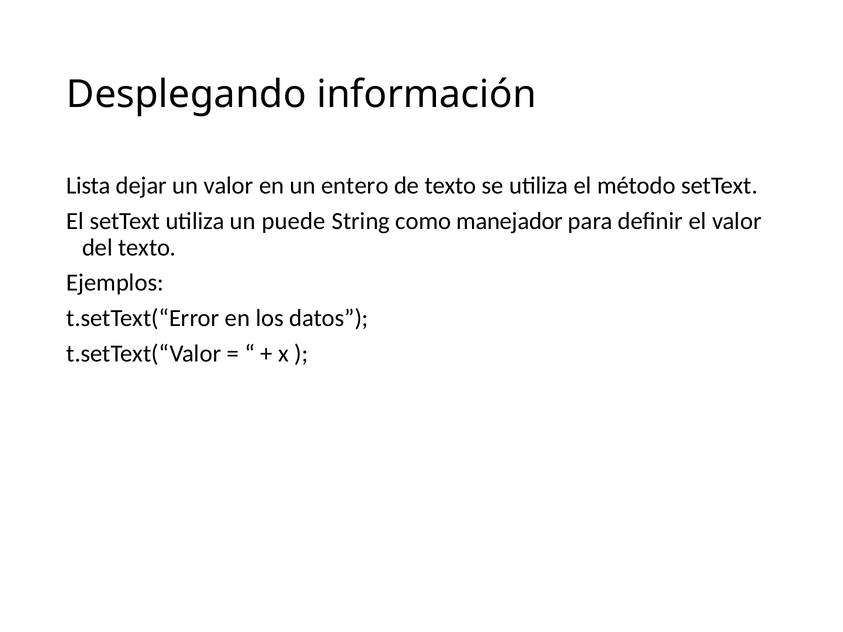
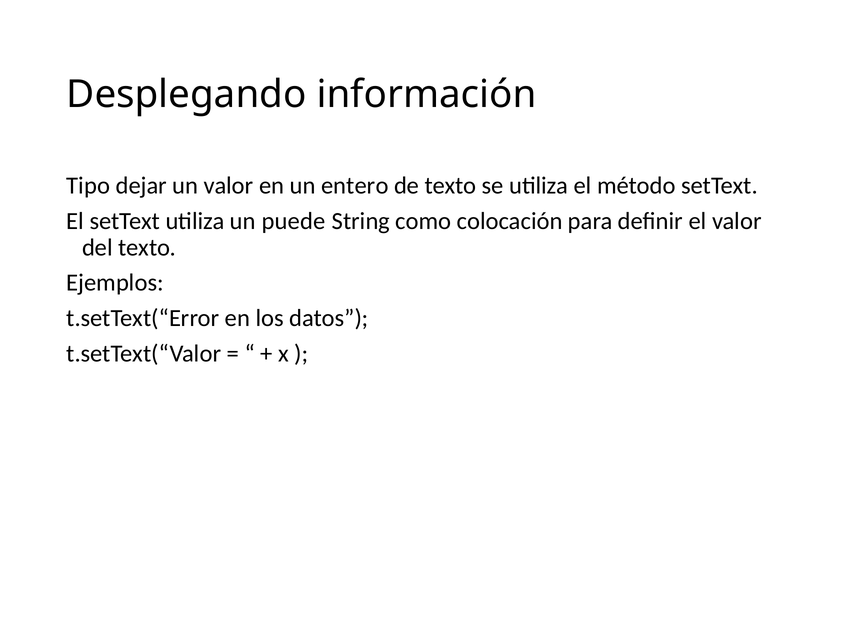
Lista: Lista -> Tipo (88, 186)
manejador: manejador -> colocación (510, 221)
